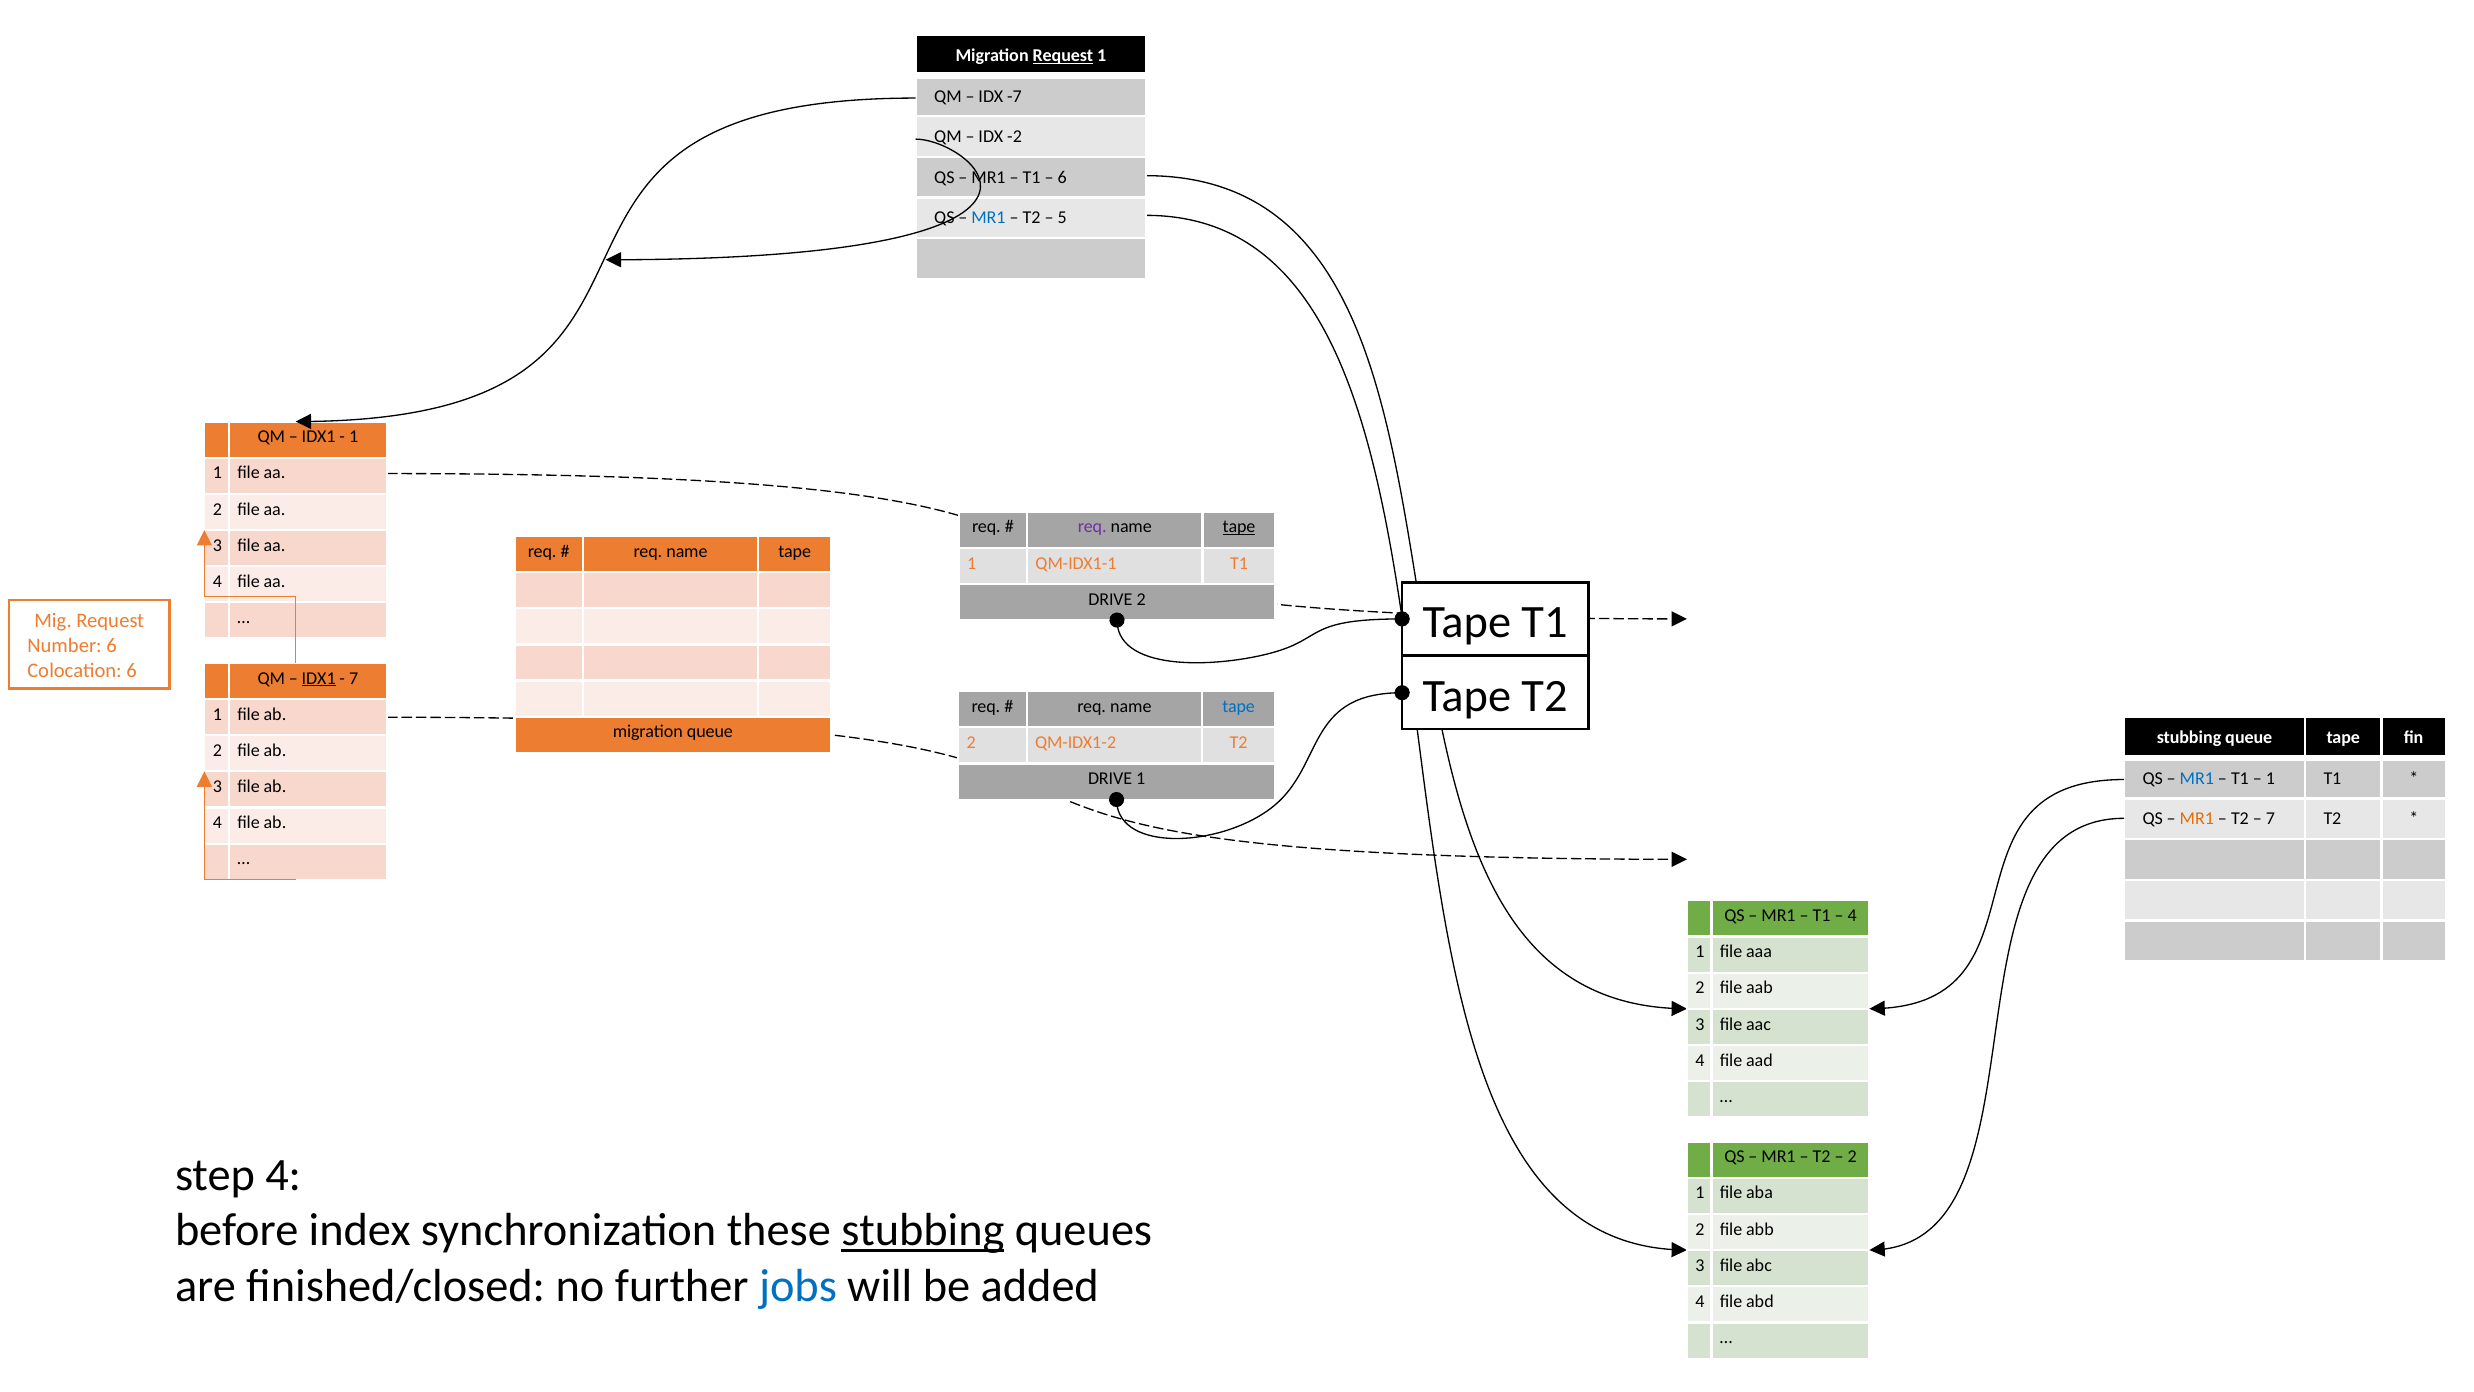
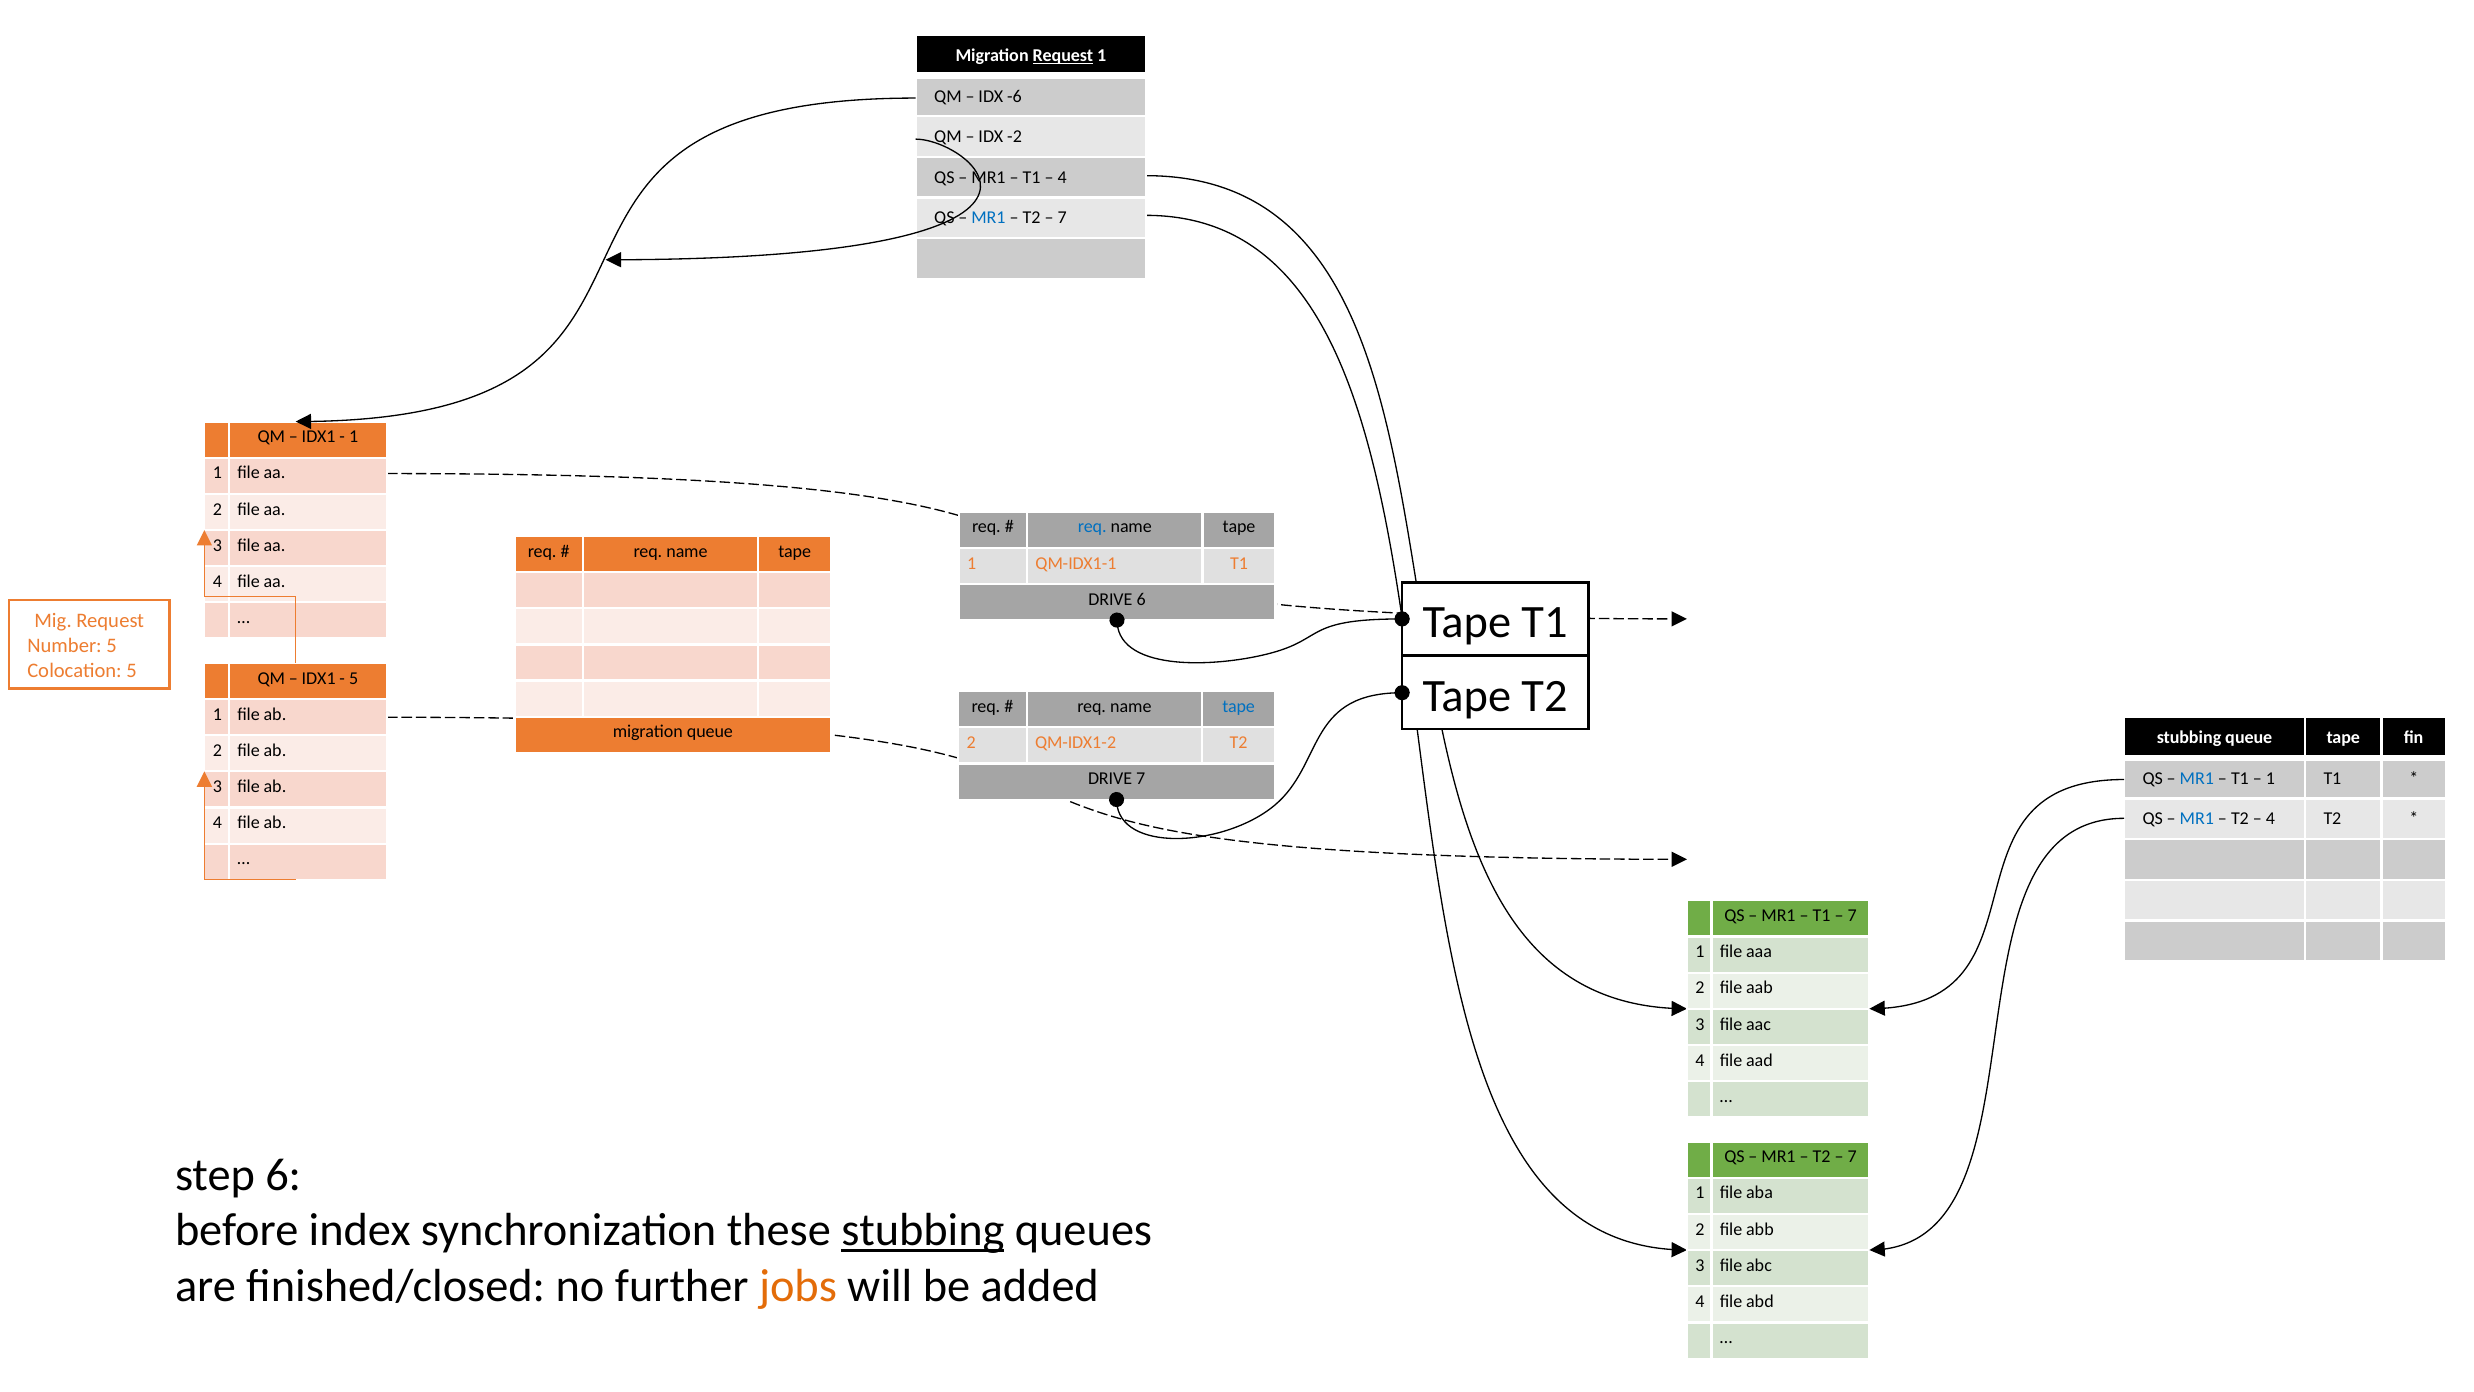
-7: -7 -> -6 (1015, 96)
6: 6 -> 4 (1062, 177)
5: 5 -> 7 (1062, 218)
req colour: purple -> blue (1092, 527)
tape underline: present -> none (1239, 527)
DRIVE 2: 2 -> 6 (1141, 599)
Number 6: 6 -> 5 (112, 646)
Colocation 6: 6 -> 5 (132, 670)
IDX1 underline: present -> none (319, 678)
7: 7 -> 5 (354, 678)
DRIVE 1: 1 -> 7 (1141, 778)
MR1 colour: orange -> blue (2197, 819)
7: 7 -> 4 (2270, 819)
4: 4 -> 7 (1852, 915)
2: 2 -> 7 (1852, 1156)
step 4: 4 -> 6 (283, 1175)
jobs colour: blue -> orange (798, 1286)
